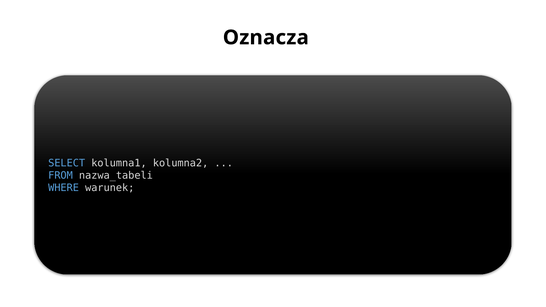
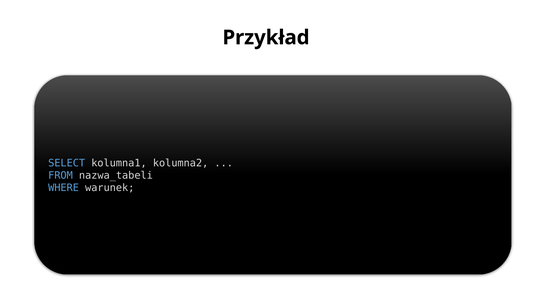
Oznacza: Oznacza -> Przykład (266, 38)
